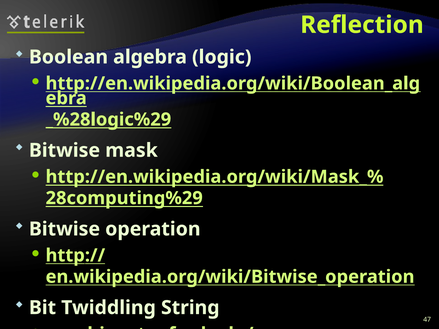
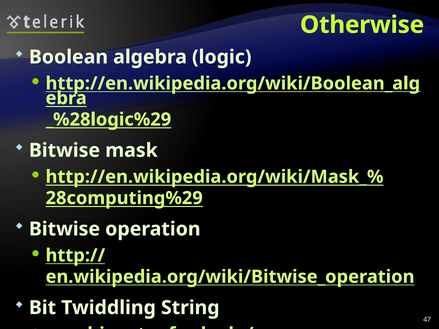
Reflection: Reflection -> Otherwise (362, 25)
